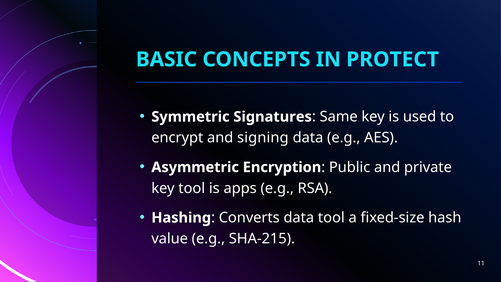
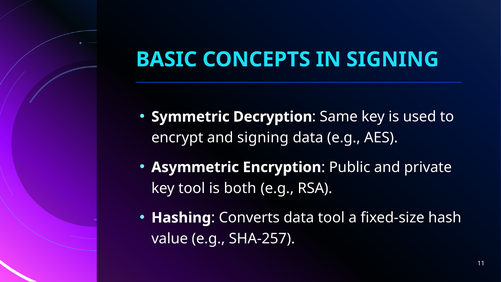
IN PROTECT: PROTECT -> SIGNING (393, 59)
Signatures: Signatures -> Decryption (273, 117)
apps: apps -> both (240, 188)
SHA-215: SHA-215 -> SHA-257 (262, 239)
